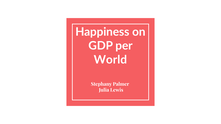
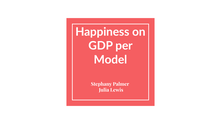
World: World -> Model (110, 60)
